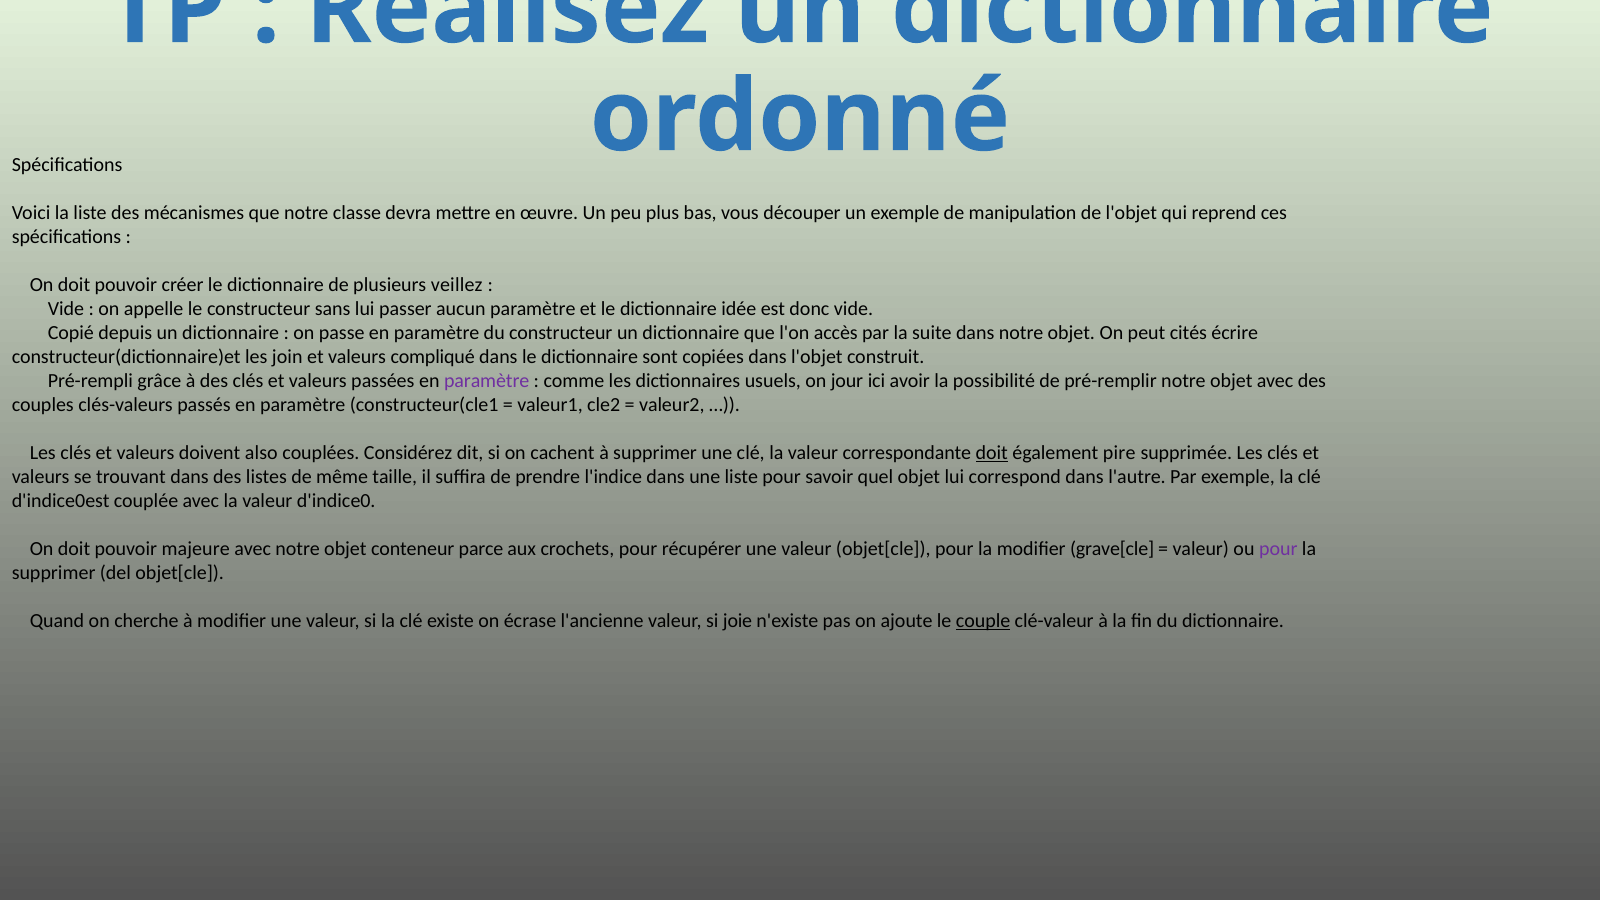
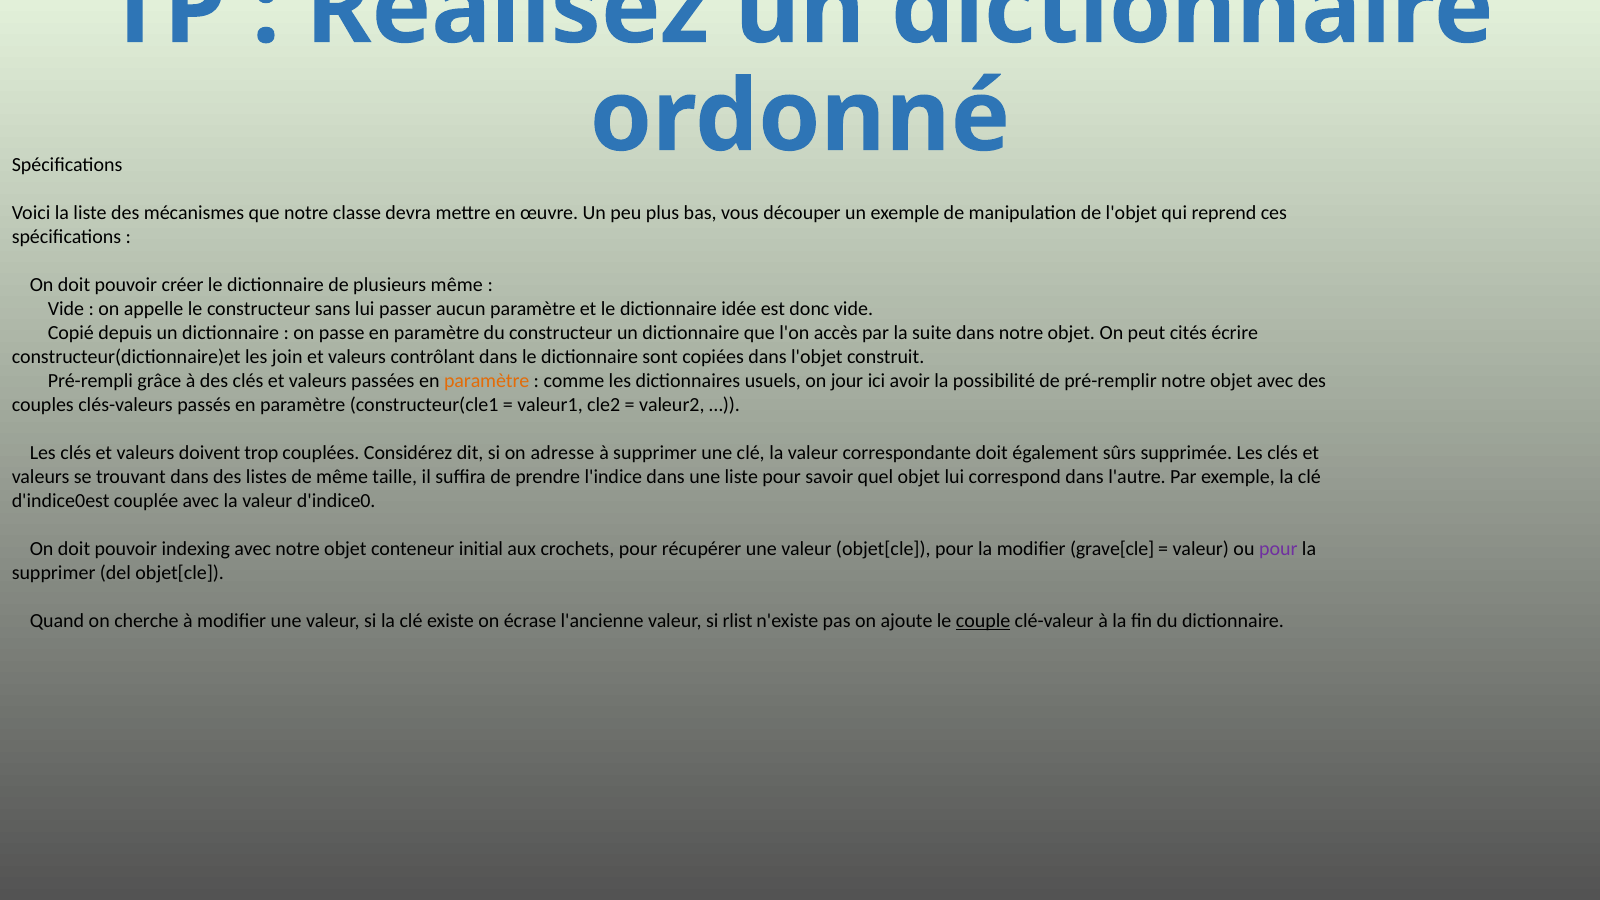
plusieurs veillez: veillez -> même (457, 285)
compliqué: compliqué -> contrôlant (433, 357)
paramètre colour: purple -> orange (487, 381)
also: also -> trop (261, 453)
cachent: cachent -> adresse (562, 453)
doit underline: present -> none (992, 453)
pire: pire -> sûrs (1119, 453)
majeure: majeure -> indexing (196, 549)
parce: parce -> initial (481, 549)
joie: joie -> rlist (738, 621)
